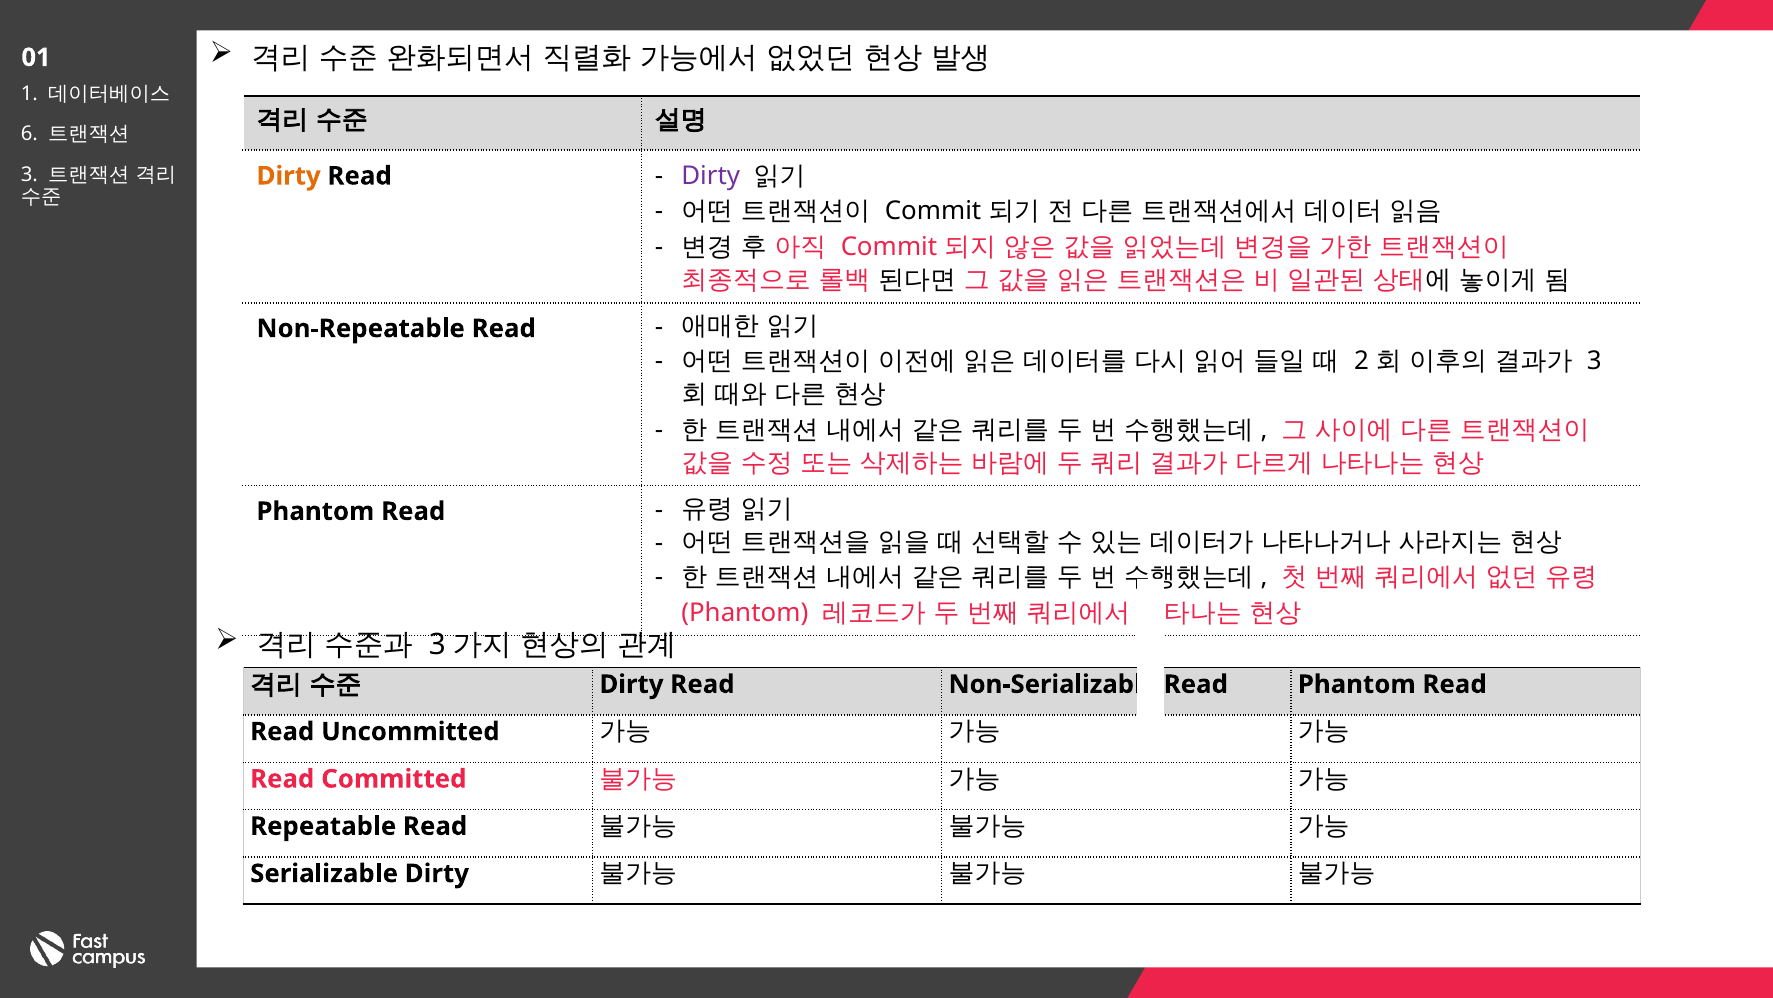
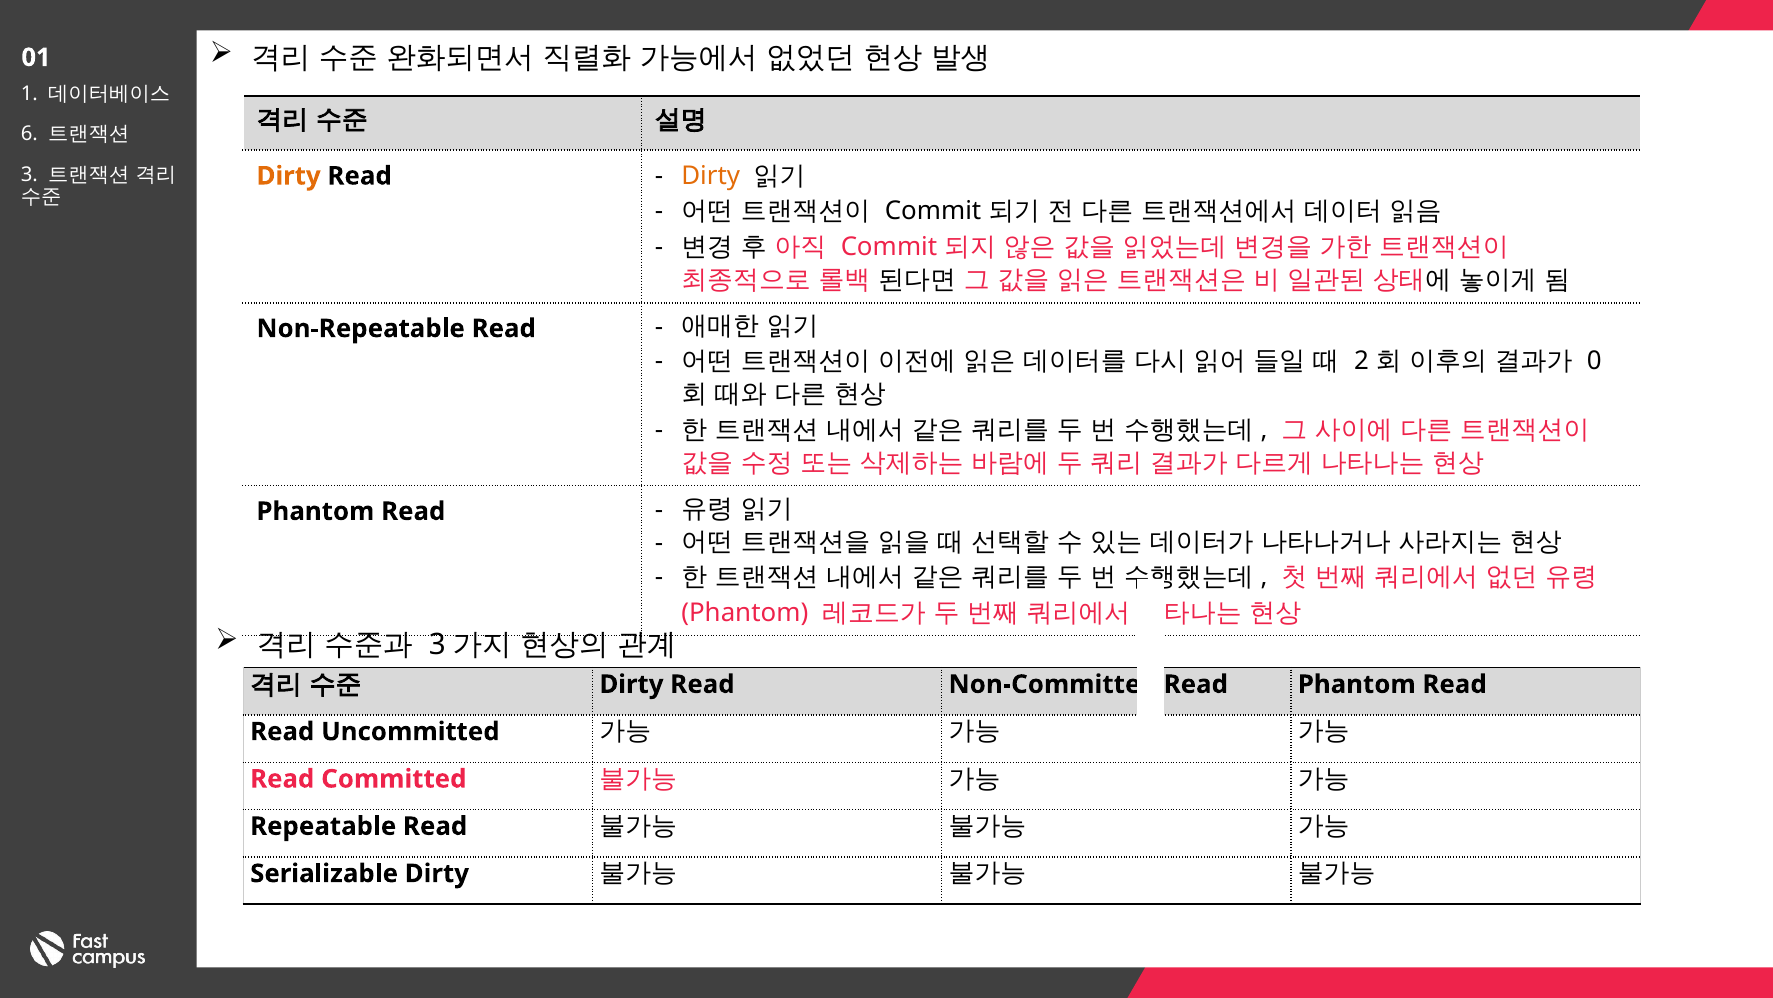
Dirty colour: purple -> orange (711, 176)
3: 3 -> 0 (1594, 361)
Non-Serializable: Non-Serializable -> Non-Committed (1053, 684)
